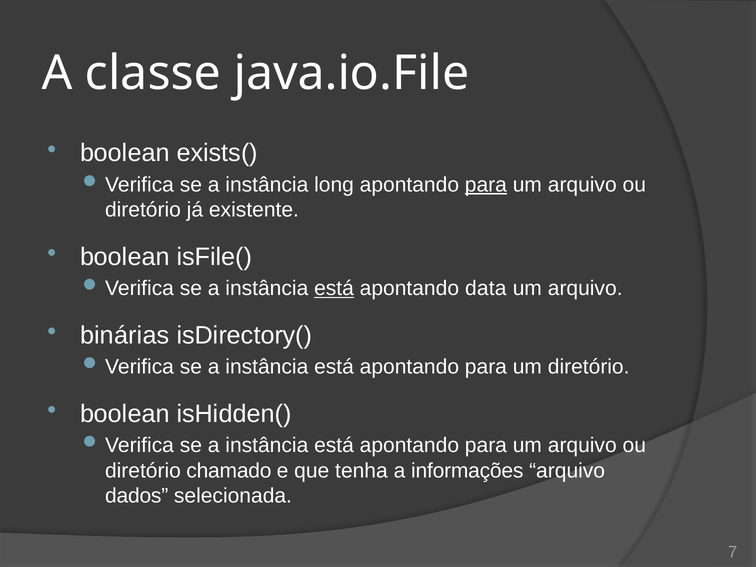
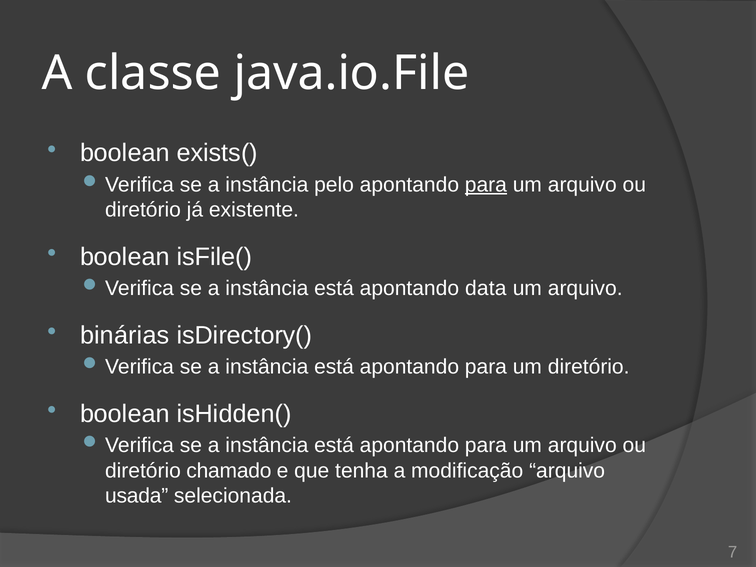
long: long -> pelo (334, 185)
está underline: present -> none (334, 288)
informações: informações -> modificação (467, 471)
dados: dados -> usada (137, 496)
